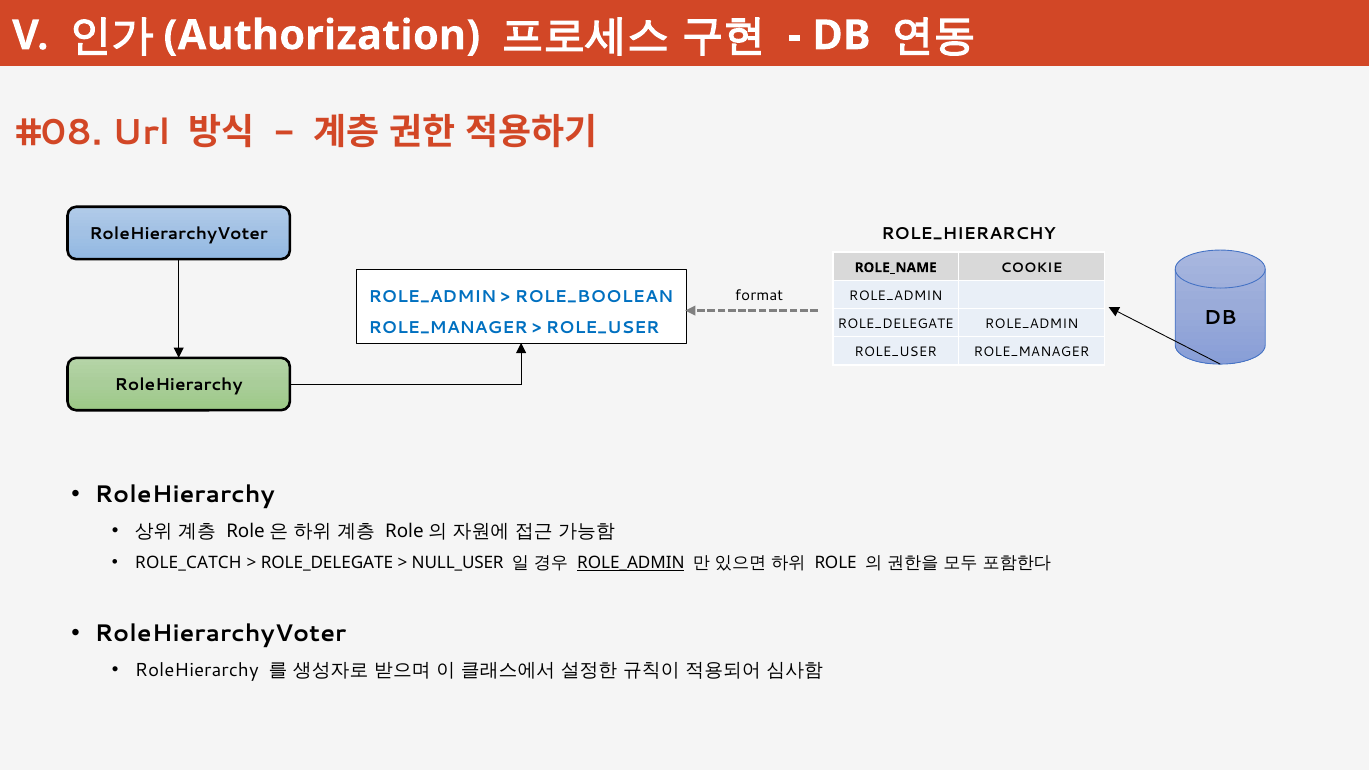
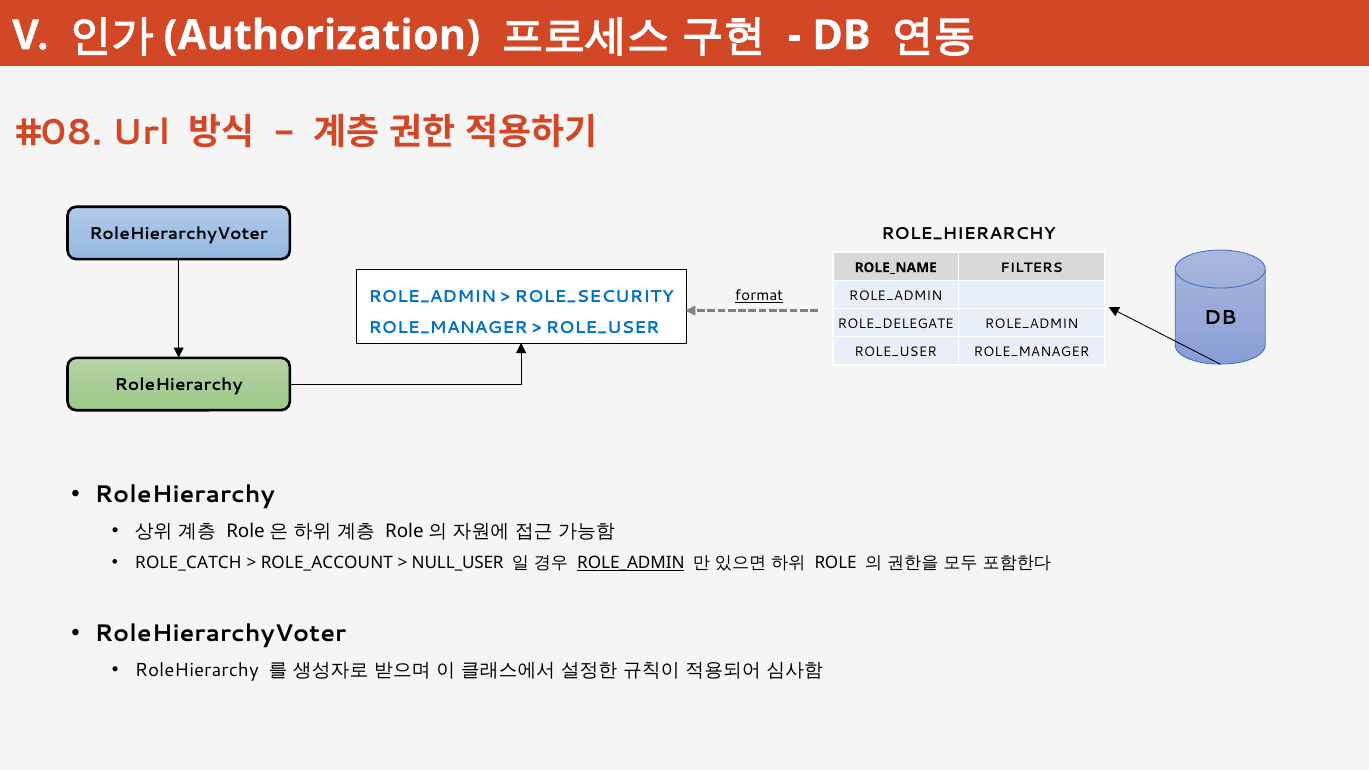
COOKIE: COOKIE -> FILTERS (1032, 268)
format underline: none -> present (759, 296)
ROLE_BOOLEAN: ROLE_BOOLEAN -> ROLE_SECURITY (594, 297)
ROLE_DELEGATE: ROLE_DELEGATE -> ROLE_ACCOUNT (327, 563)
